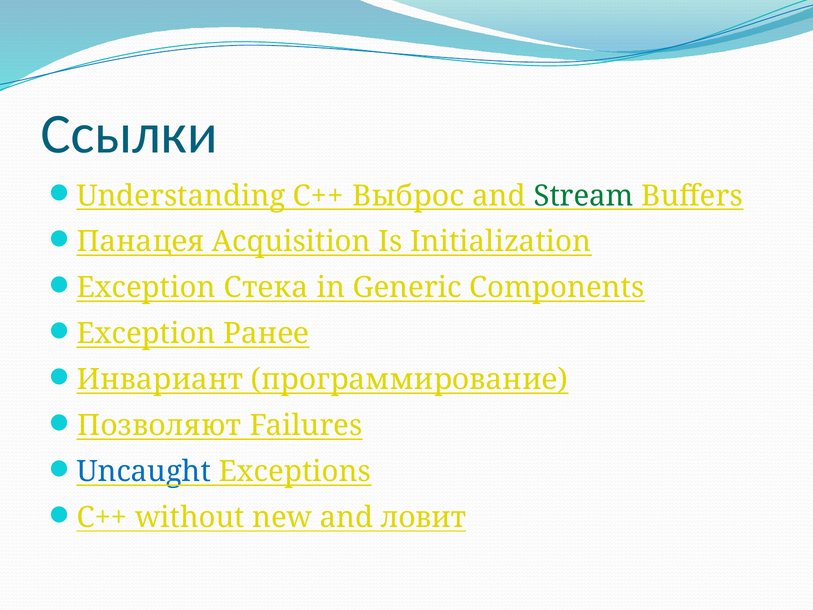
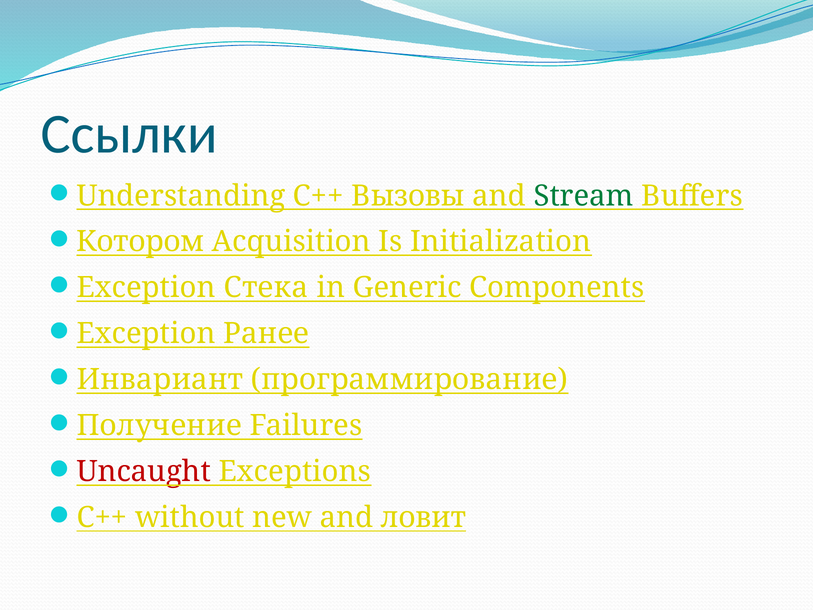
Выброс: Выброс -> Вызовы (408, 196)
Панацея: Панацея -> Котором (141, 242)
Позволяют: Позволяют -> Получение (159, 426)
Uncaught colour: blue -> red (144, 472)
